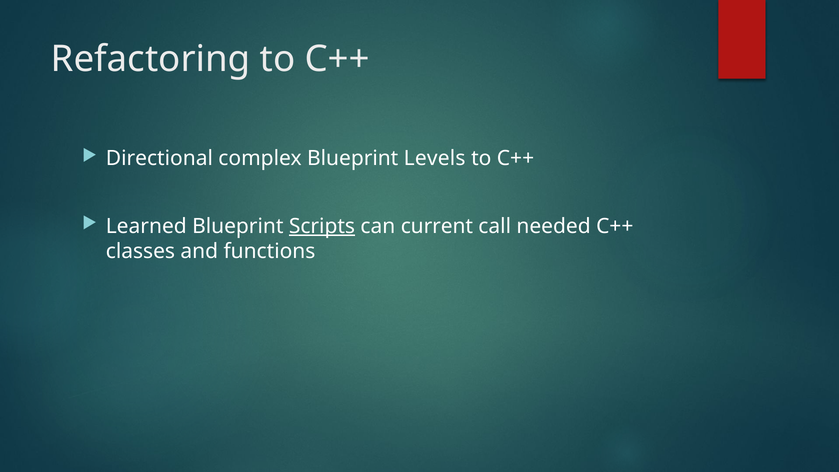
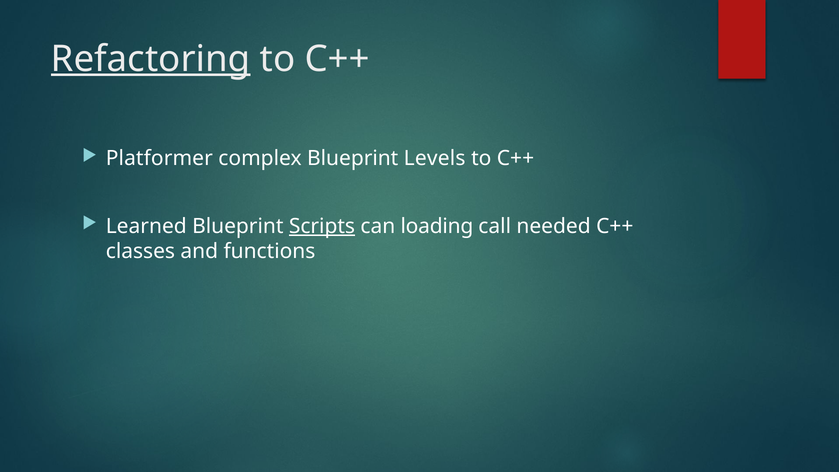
Refactoring underline: none -> present (151, 59)
Directional: Directional -> Platformer (159, 158)
current: current -> loading (437, 226)
